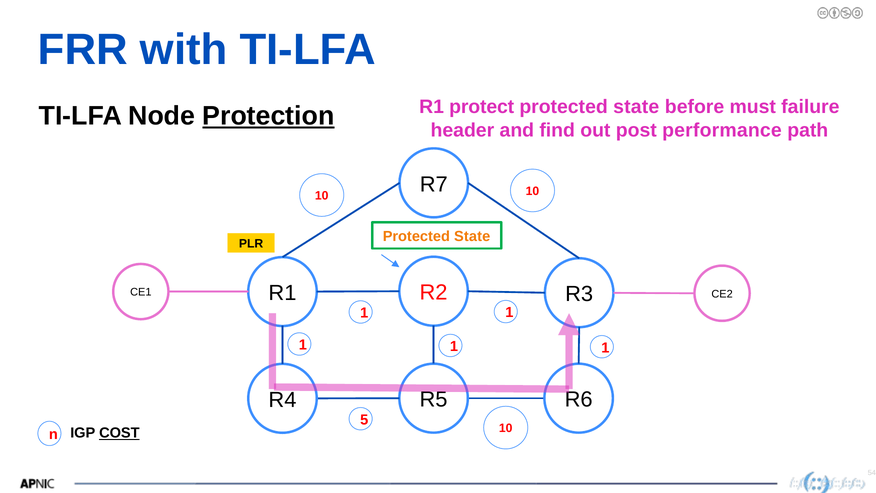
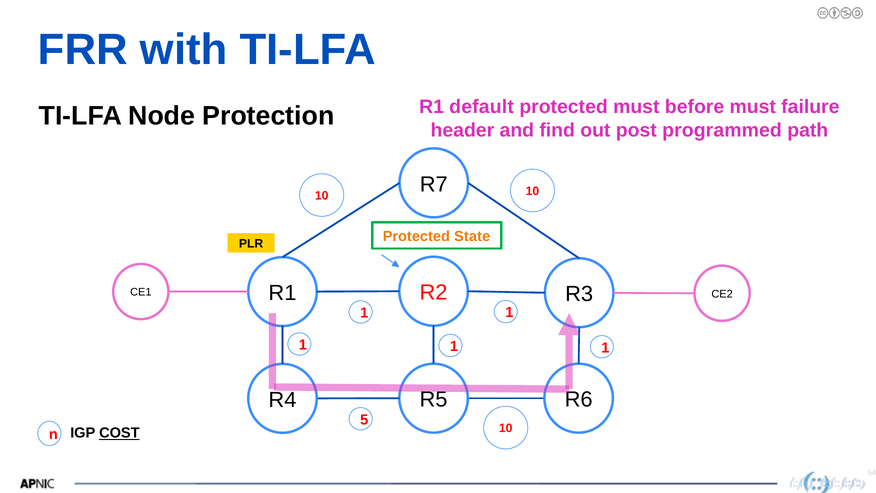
Protection underline: present -> none (268, 116)
protect: protect -> default (482, 107)
state: state -> must (636, 107)
performance: performance -> programmed (722, 130)
